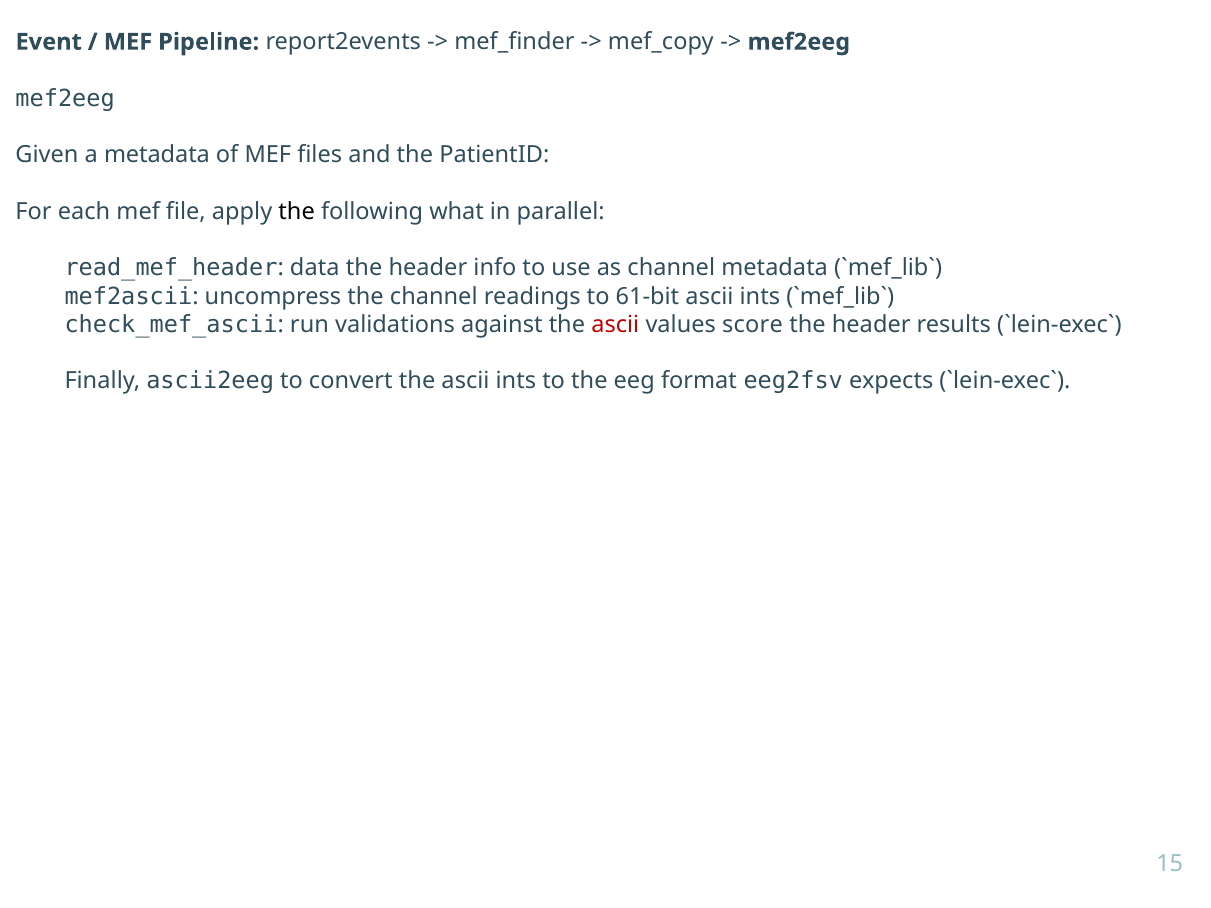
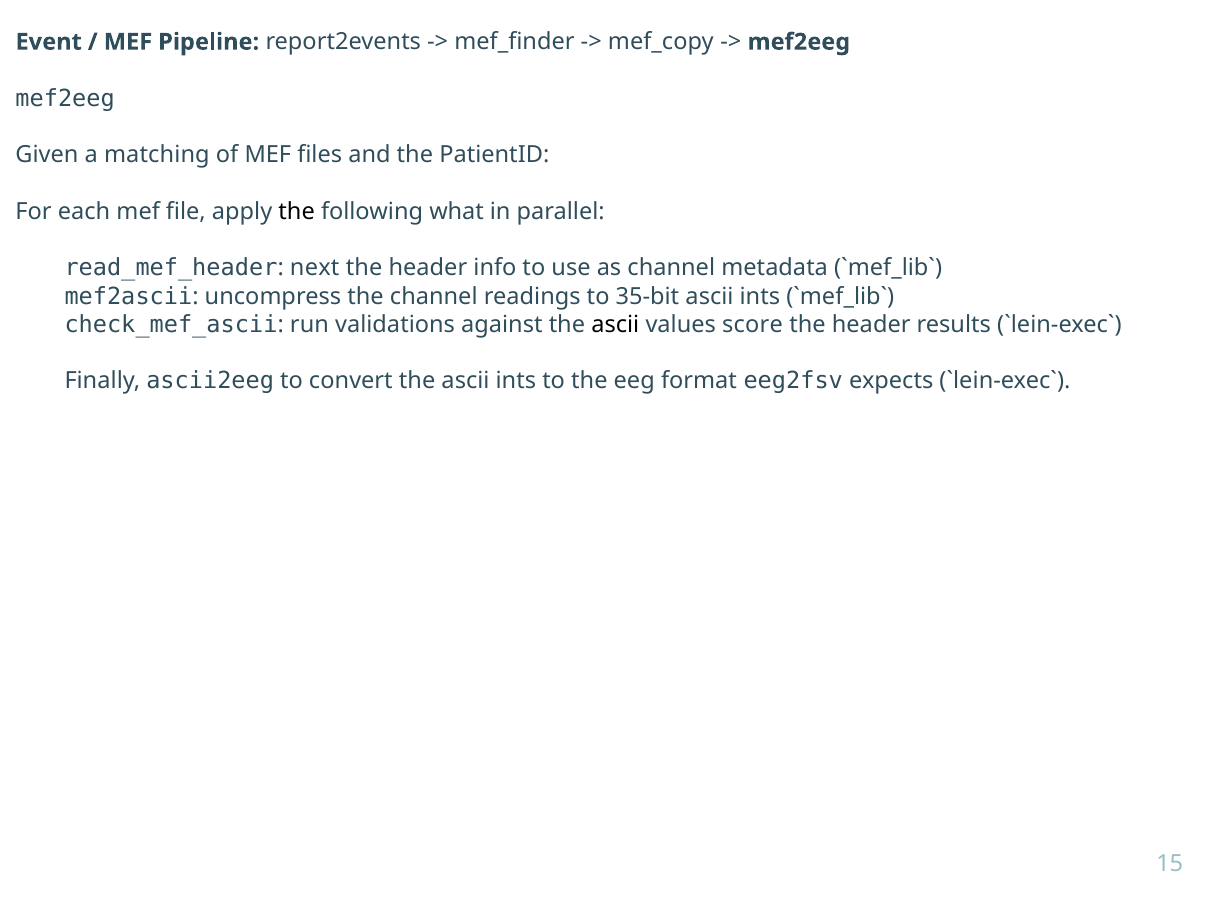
a metadata: metadata -> matching (157, 155)
data: data -> next (315, 268)
61-bit: 61-bit -> 35-bit (647, 296)
ascii colour: red -> black (615, 325)
